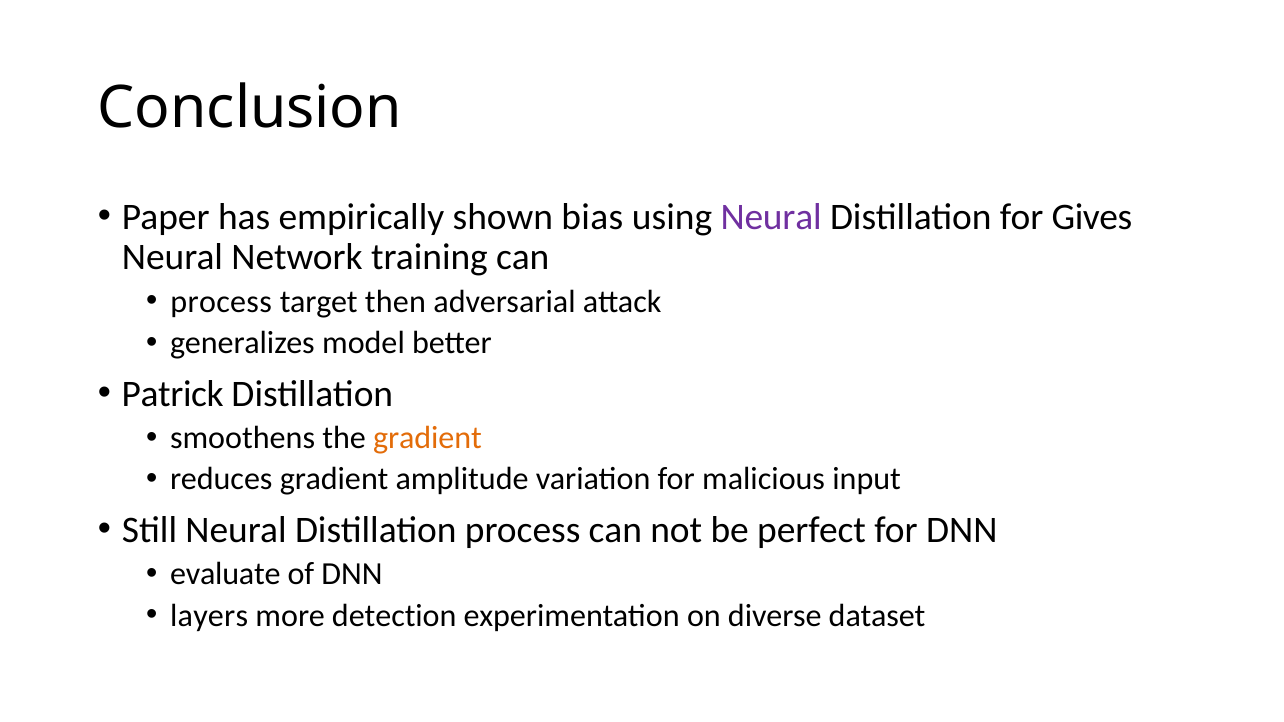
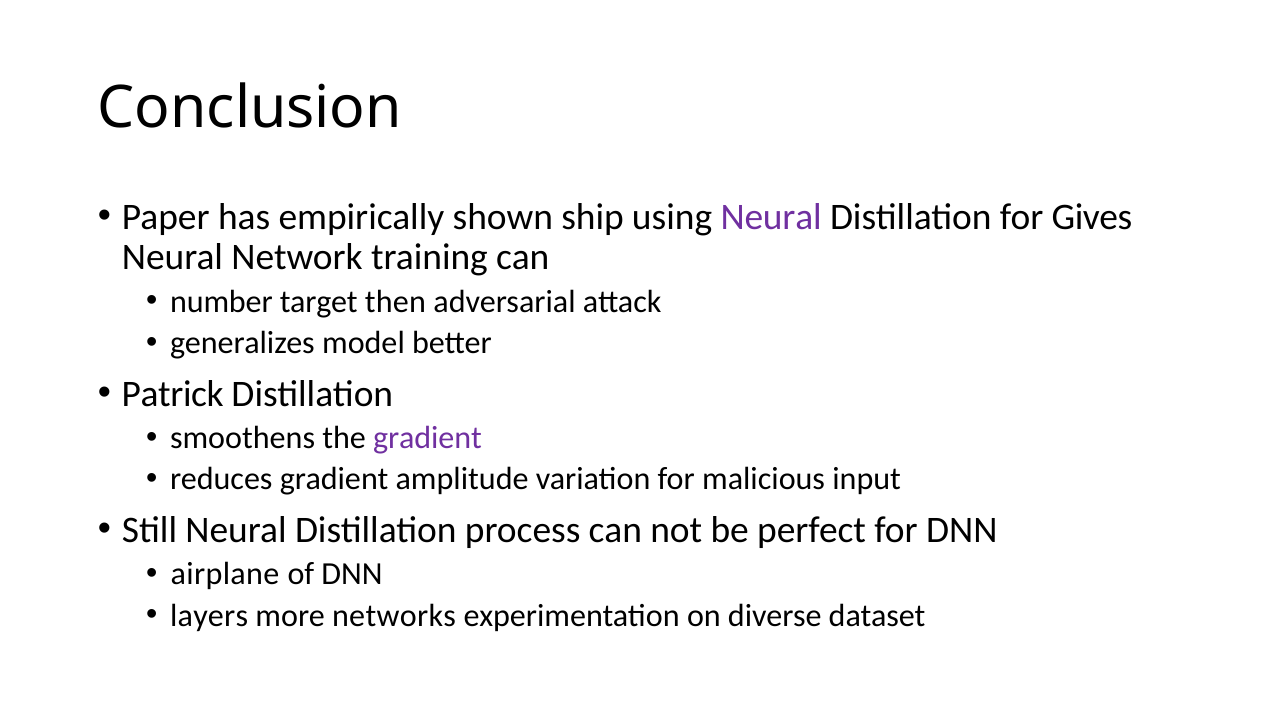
bias: bias -> ship (593, 217)
process: process -> number (221, 302)
gradient colour: orange -> purple (427, 438)
evaluate: evaluate -> airplane (225, 574)
detection: detection -> networks (394, 616)
